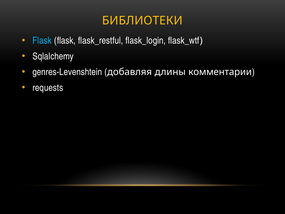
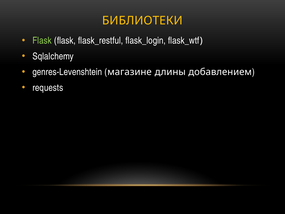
Flask colour: light blue -> light green (42, 41)
добавляя: добавляя -> магазине (130, 72)
комментарии: комментарии -> добавлением (220, 72)
